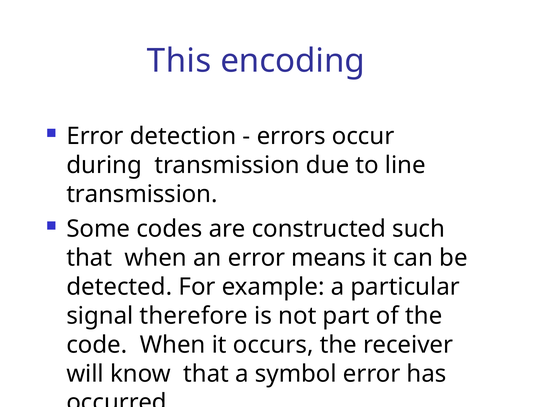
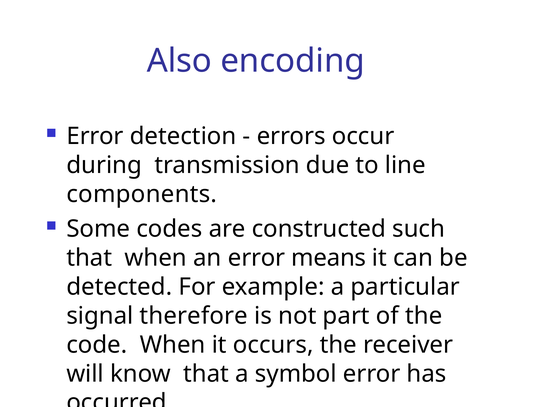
This: This -> Also (179, 61)
transmission: transmission -> components (142, 194)
